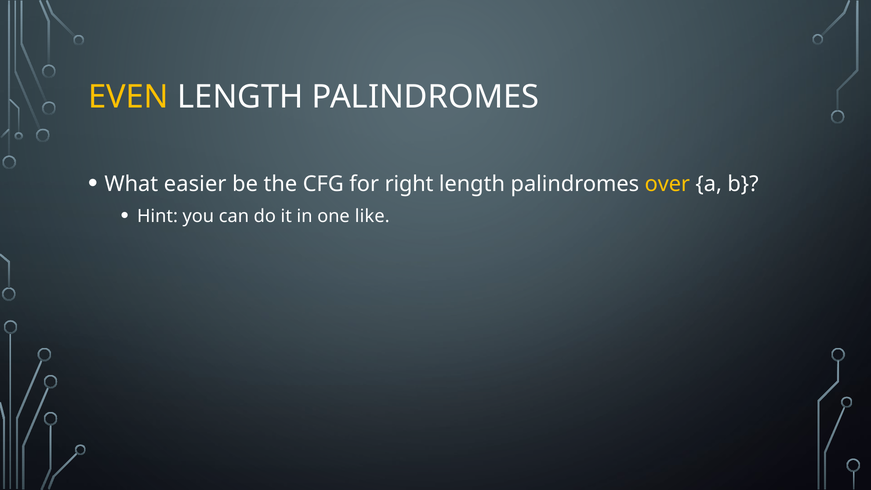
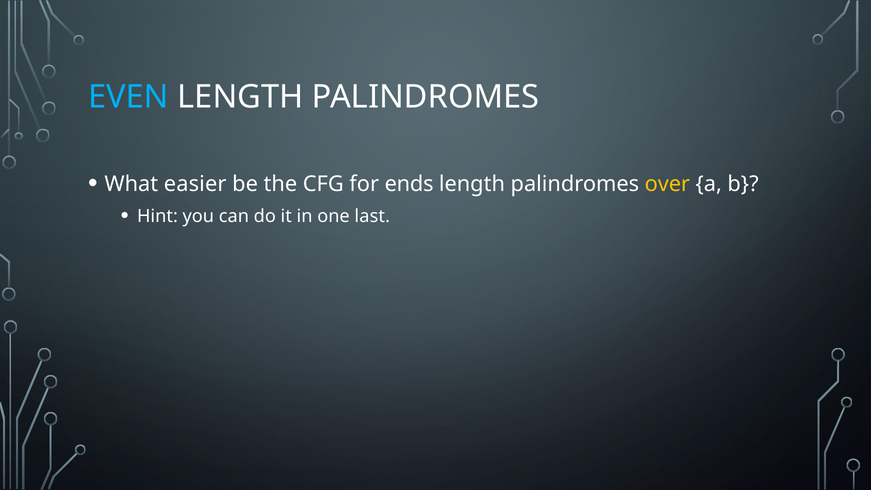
EVEN colour: yellow -> light blue (128, 97)
right: right -> ends (409, 184)
like: like -> last (372, 216)
